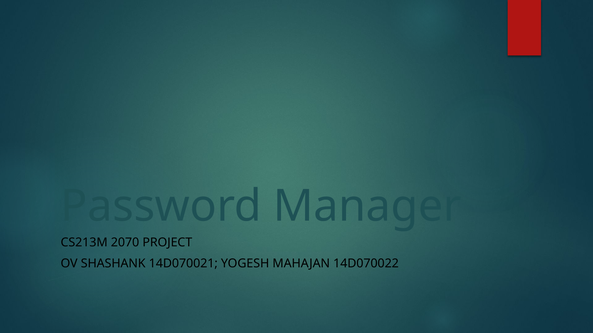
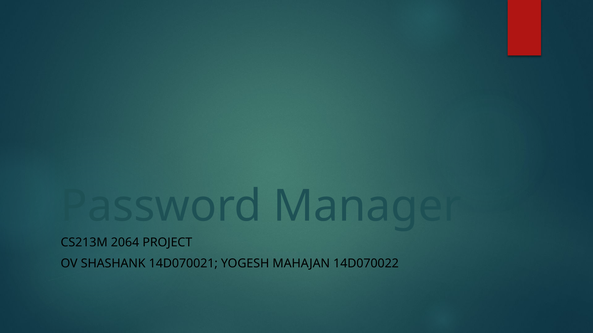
2070: 2070 -> 2064 (125, 243)
